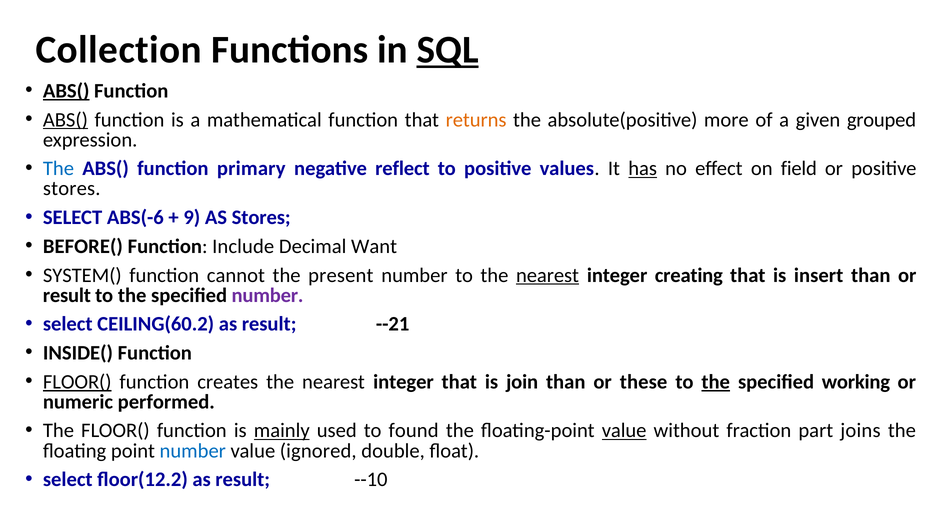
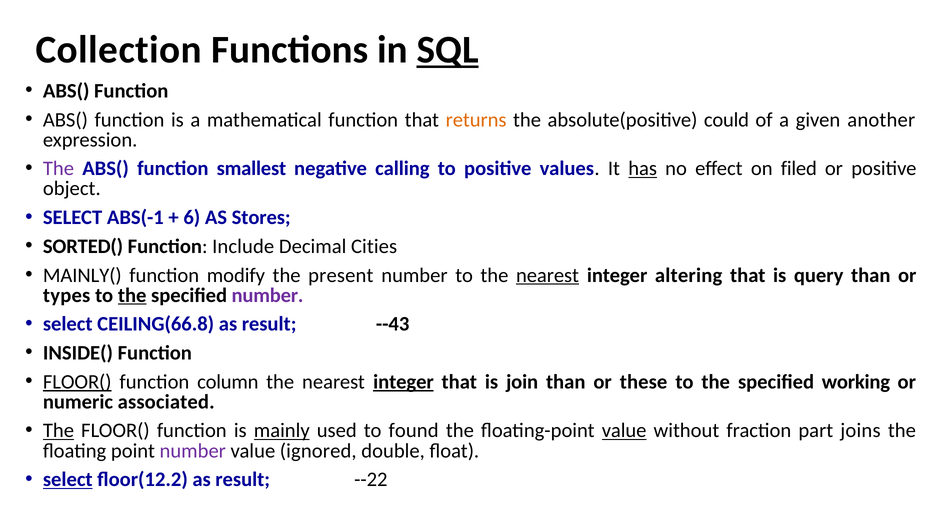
ABS( underline: present -> none (66, 91)
ABS( underline: present -> none (65, 120)
more: more -> could (726, 120)
grouped: grouped -> another (881, 120)
The colour: blue -> purple (58, 169)
primary: primary -> smallest (251, 169)
reflect: reflect -> calling (402, 169)
field: field -> filed (799, 169)
stores: stores -> object (72, 189)
ABS(-6: ABS(-6 -> ABS(-1 (135, 217)
9: 9 -> 6 (192, 217)
BEFORE(: BEFORE( -> SORTED( (83, 246)
Want: Want -> Cities (374, 246)
SYSTEM(: SYSTEM( -> MAINLY( (82, 275)
cannot: cannot -> modify (236, 275)
creating: creating -> altering (689, 275)
insert: insert -> query (819, 275)
result: result -> types (67, 295)
the underline: none -> present (132, 295)
CEILING(60.2: CEILING(60.2 -> CEILING(66.8 (156, 324)
--21: --21 -> --43 (393, 324)
creates: creates -> column (228, 382)
integer underline: none -> present (403, 382)
the underline: present -> none (716, 382)
performed: performed -> associated (166, 402)
The underline: none -> present (58, 431)
number colour: blue -> purple (193, 451)
select underline: none -> present (68, 479)
--10: --10 -> --22 (371, 479)
